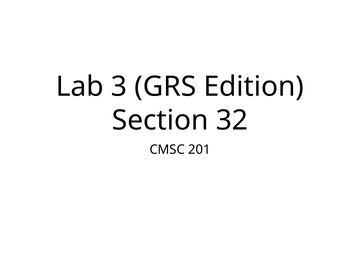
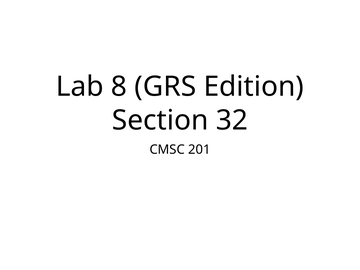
3: 3 -> 8 (119, 87)
